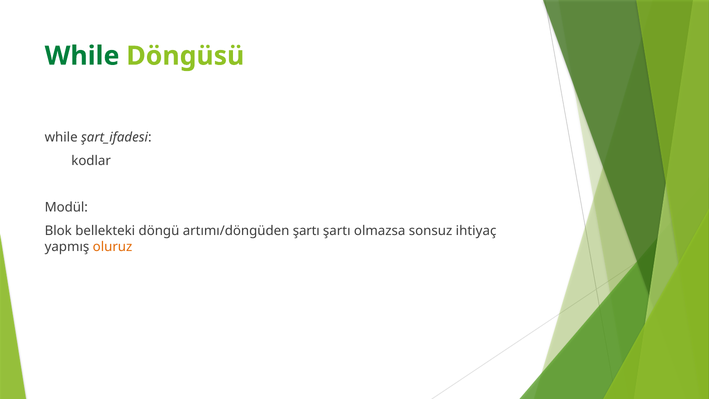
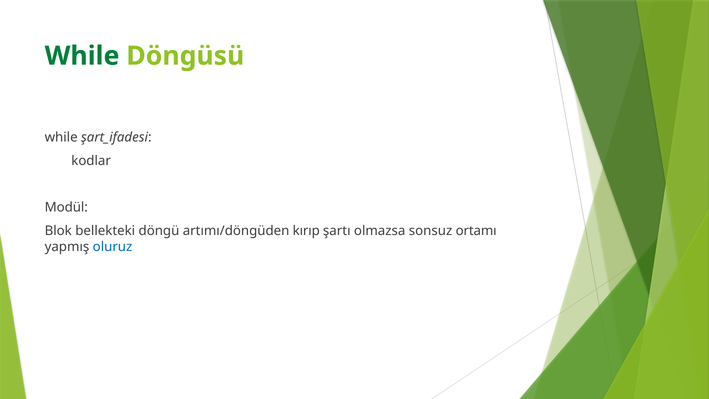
artımı/döngüden şartı: şartı -> kırıp (306, 231)
ihtiyaç: ihtiyaç -> ortamı (476, 231)
oluruz colour: orange -> blue (113, 247)
